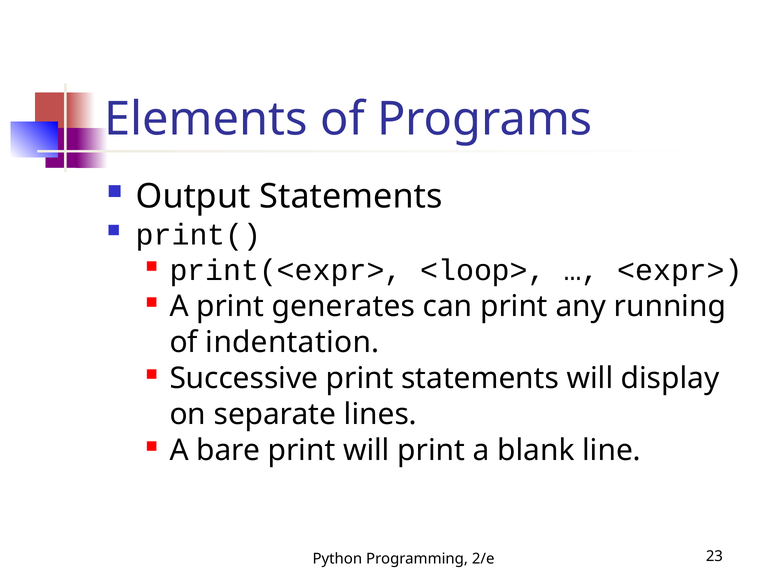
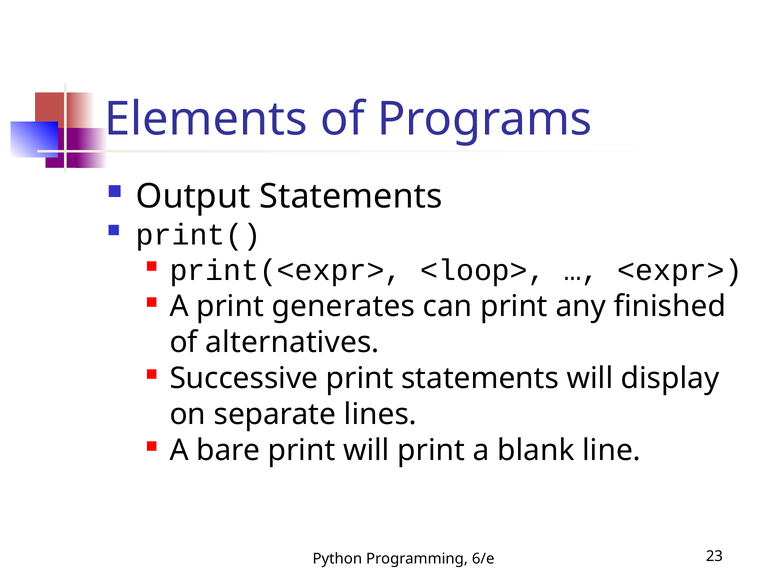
running: running -> finished (670, 306)
indentation: indentation -> alternatives (292, 342)
2/e: 2/e -> 6/e (483, 559)
